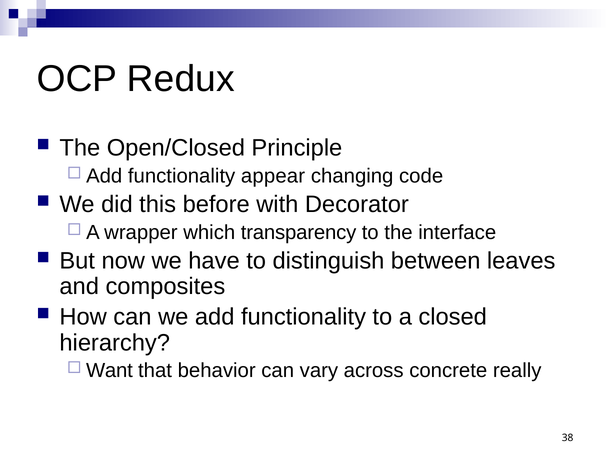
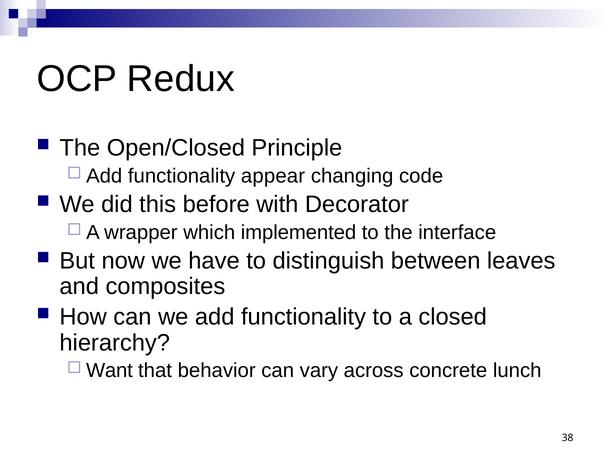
transparency: transparency -> implemented (299, 232)
really: really -> lunch (517, 370)
